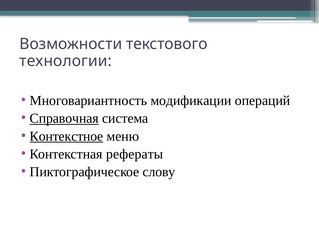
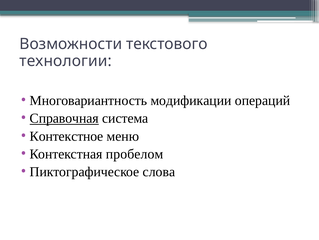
Контекстное underline: present -> none (67, 136)
рефераты: рефераты -> пробелом (135, 154)
слову: слову -> слова (159, 171)
